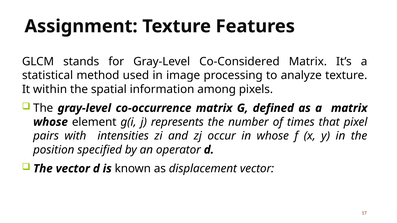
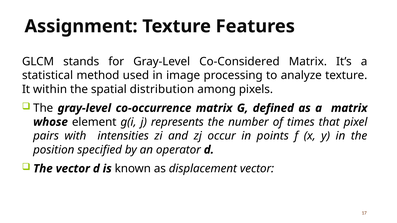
information: information -> distribution (162, 89)
in whose: whose -> points (273, 136)
